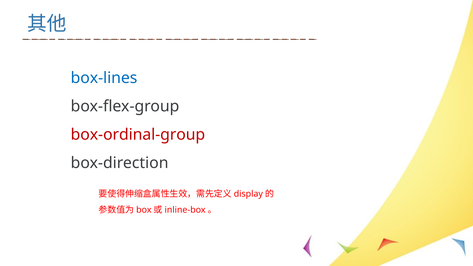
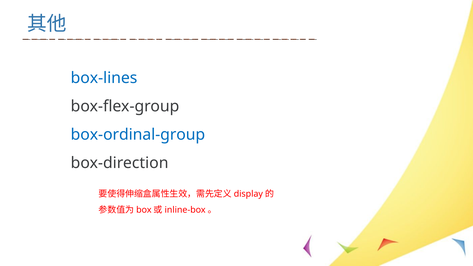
box-ordinal-group colour: red -> blue (138, 135)
